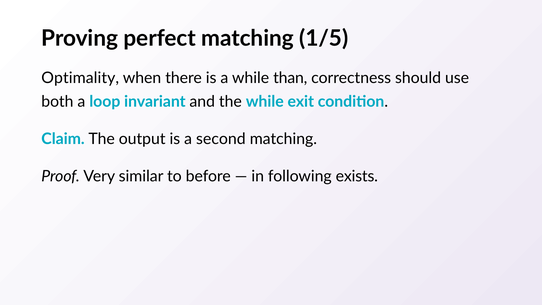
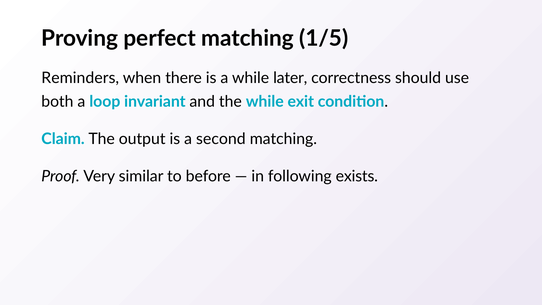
Optimality: Optimality -> Reminders (80, 78)
than: than -> later (290, 78)
